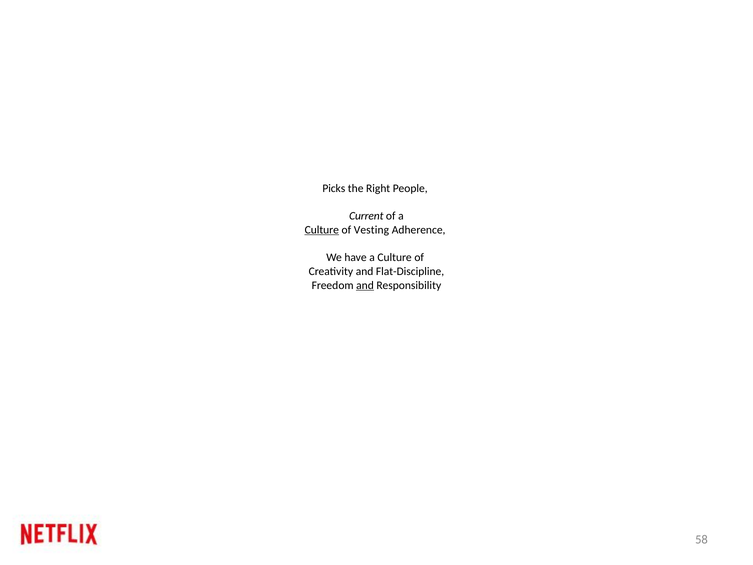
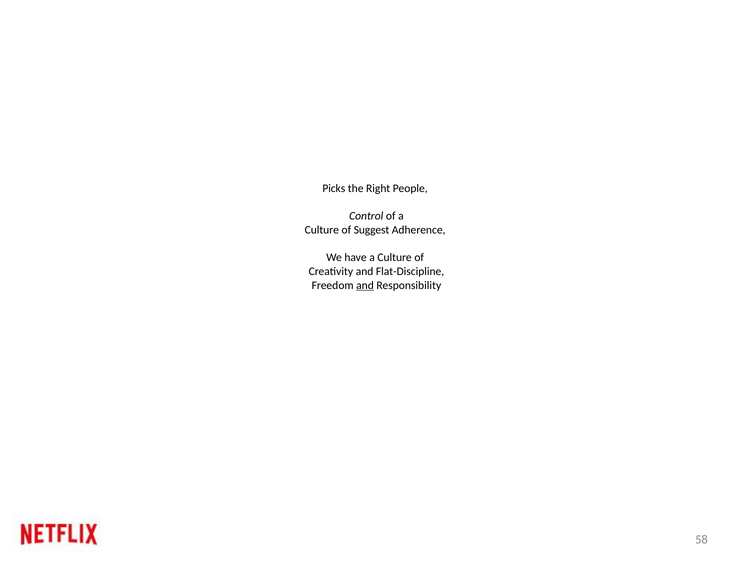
Current: Current -> Control (366, 216)
Culture underline: present -> none (322, 230)
Vesting: Vesting -> Suggest (372, 230)
